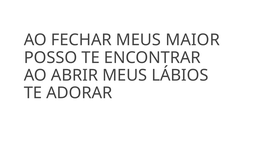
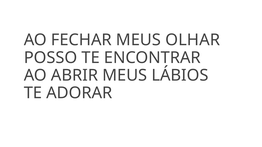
MAIOR: MAIOR -> OLHAR (193, 40)
